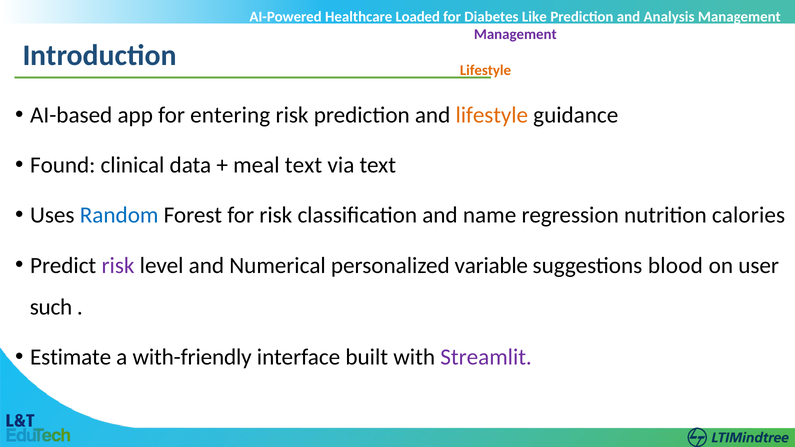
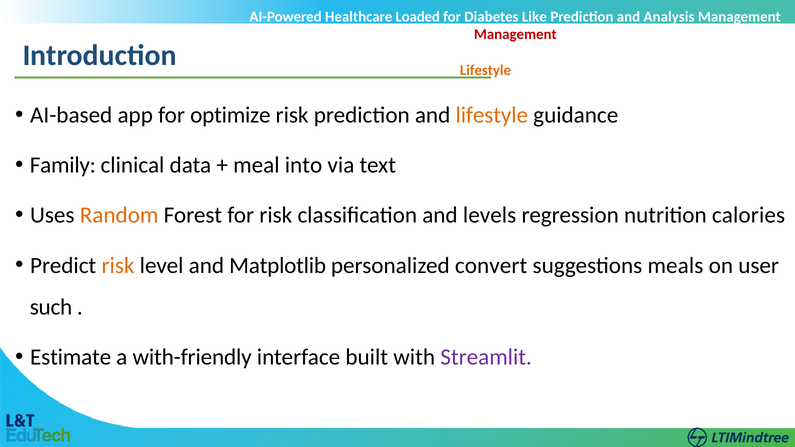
Management colour: purple -> red (515, 34)
entering: entering -> optimize (230, 115)
Found: Found -> Family (63, 165)
meal text: text -> into (304, 165)
Random colour: blue -> orange (119, 215)
name: name -> levels (490, 215)
risk colour: purple -> orange (118, 265)
Numerical: Numerical -> Matplotlib (278, 265)
variable: variable -> convert (491, 265)
blood: blood -> meals (675, 265)
